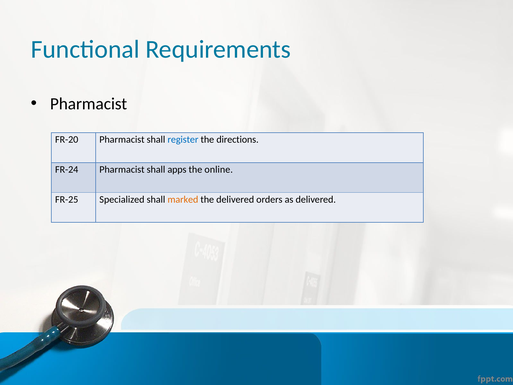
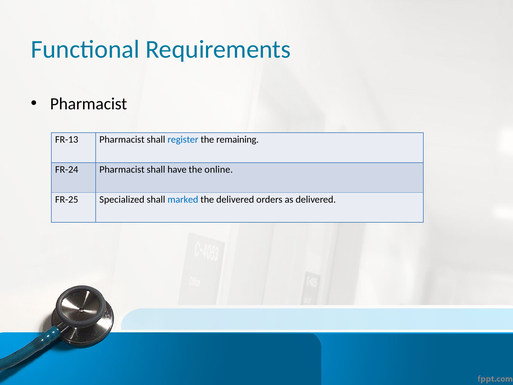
FR-20: FR-20 -> FR-13 (67, 140)
directions: directions -> remaining (238, 140)
apps: apps -> have (177, 169)
marked colour: orange -> blue (183, 199)
